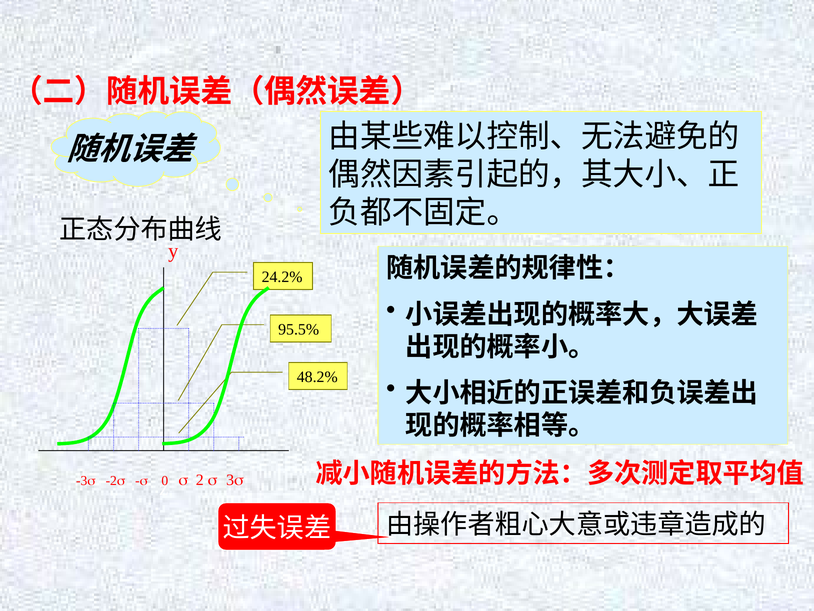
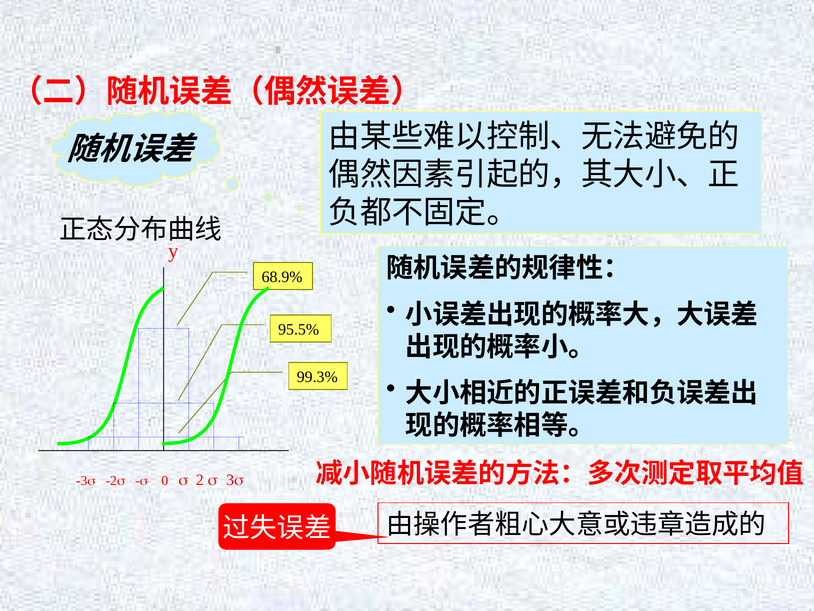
24.2%: 24.2% -> 68.9% (282, 277)
48.2%: 48.2% -> 99.3% (317, 377)
